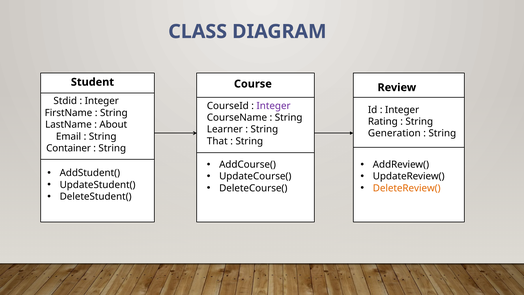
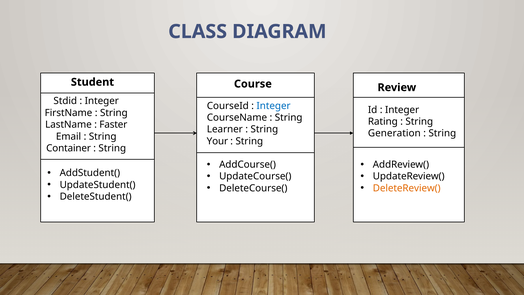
Integer colour: purple -> blue (274, 106)
About: About -> Faster (113, 125)
That: That -> Your (217, 141)
